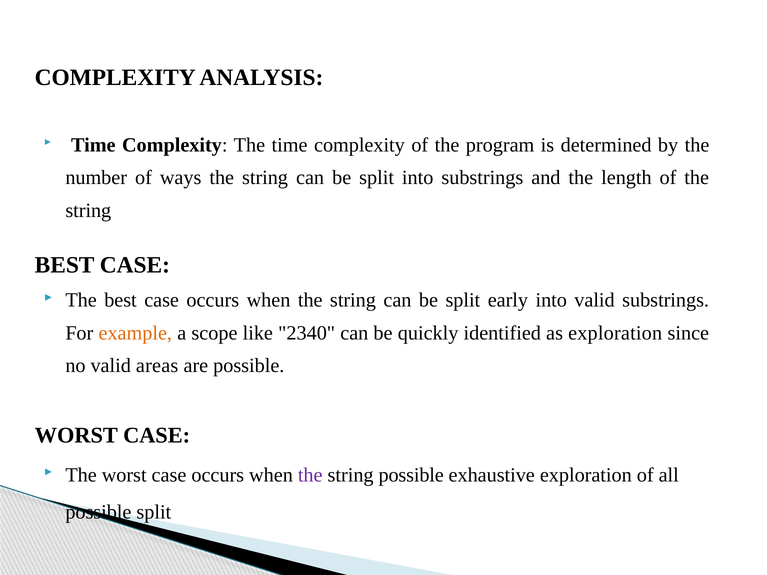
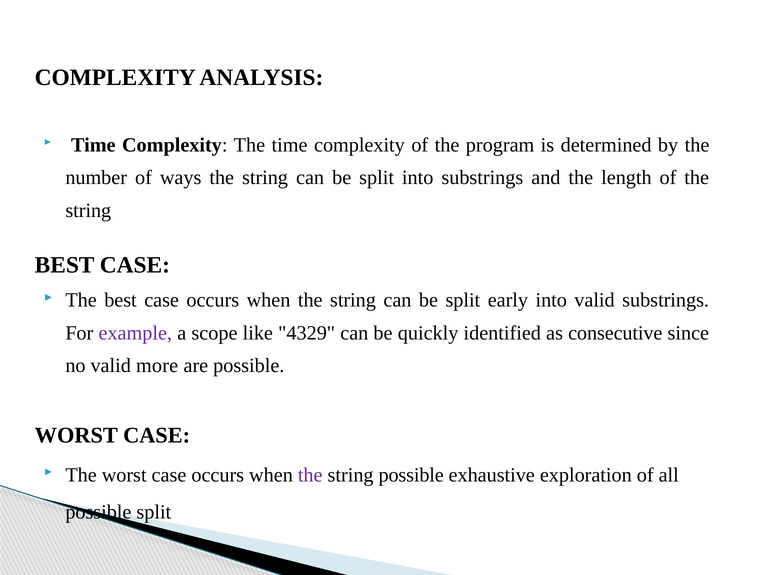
example colour: orange -> purple (135, 333)
2340: 2340 -> 4329 (307, 333)
as exploration: exploration -> consecutive (615, 333)
areas: areas -> more (157, 366)
